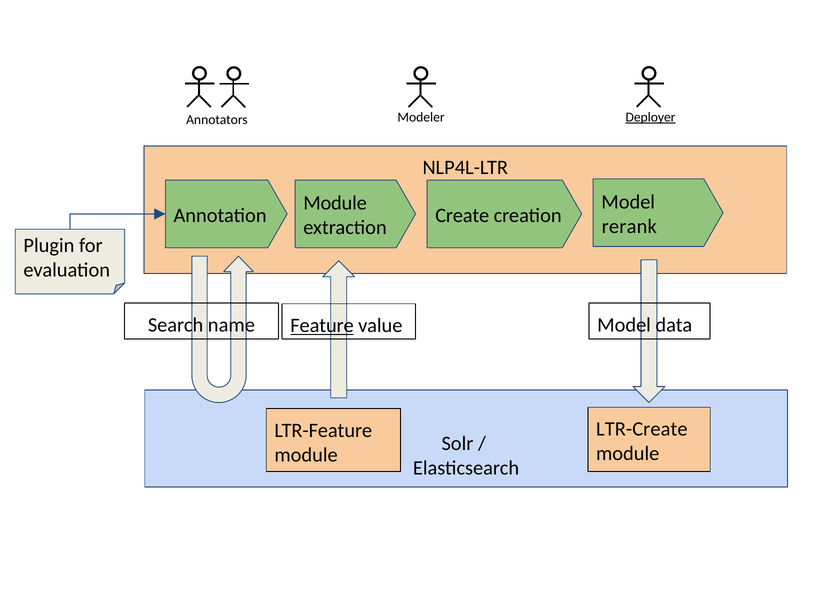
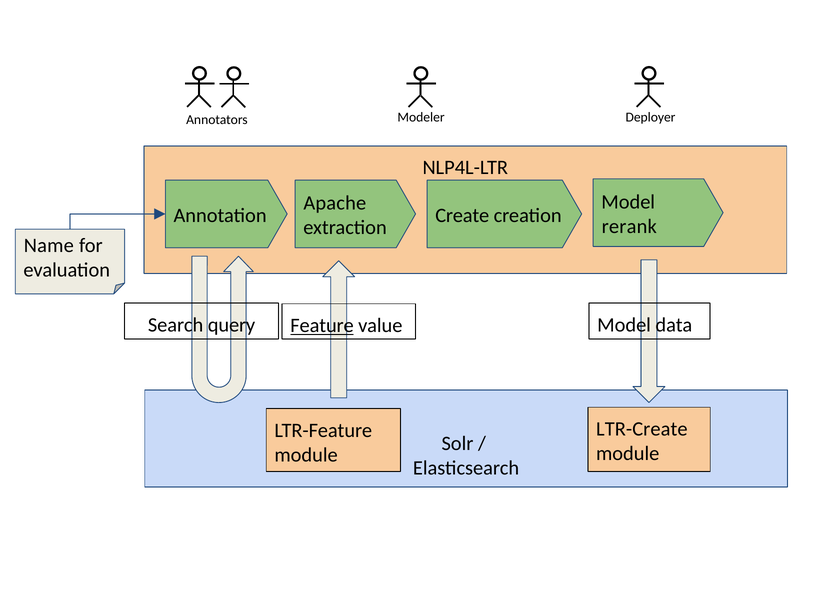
Deployer underline: present -> none (651, 117)
Module: Module -> Apache (335, 203)
Plugin: Plugin -> Name (49, 245)
name: name -> query (232, 325)
